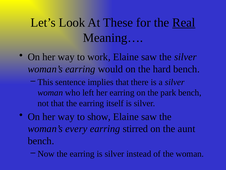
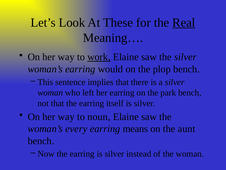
work underline: none -> present (99, 57)
hard: hard -> plop (162, 69)
show: show -> noun (99, 116)
stirred: stirred -> means (135, 128)
